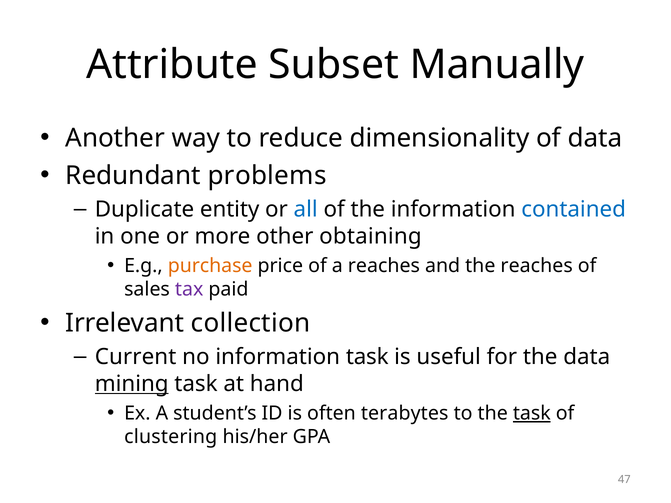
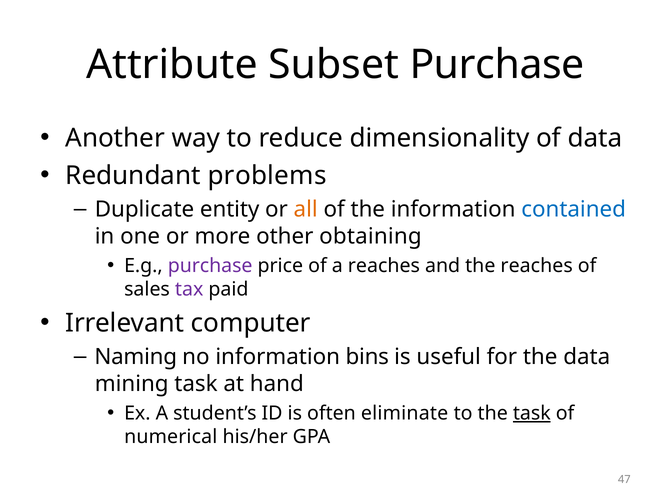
Subset Manually: Manually -> Purchase (497, 65)
all colour: blue -> orange (306, 210)
purchase colour: orange -> purple (210, 266)
collection: collection -> computer (251, 323)
Current: Current -> Naming (136, 357)
information task: task -> bins (367, 357)
mining underline: present -> none (132, 384)
terabytes: terabytes -> eliminate (405, 414)
clustering: clustering -> numerical (171, 437)
